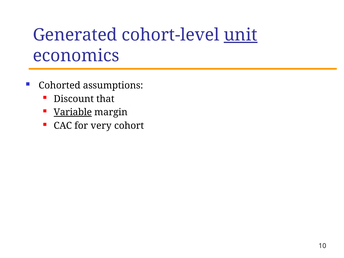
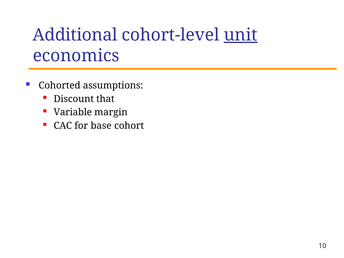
Generated: Generated -> Additional (75, 35)
Variable underline: present -> none (73, 112)
very: very -> base (101, 126)
